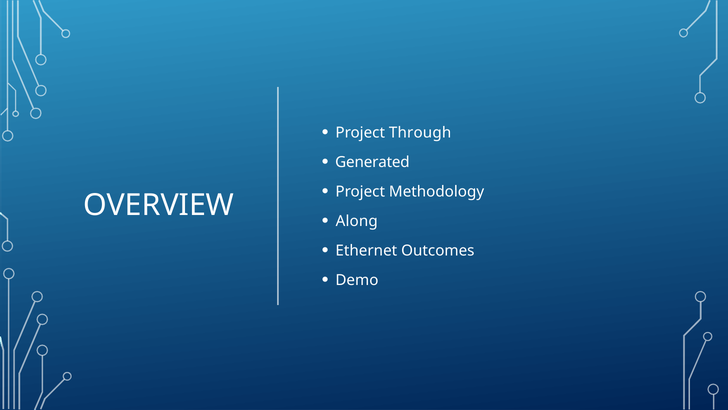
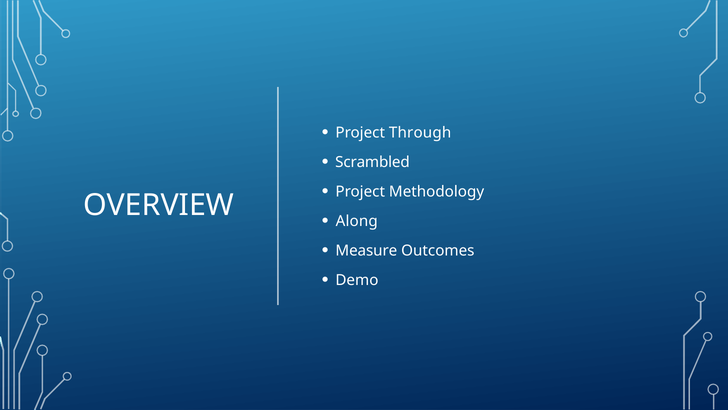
Generated: Generated -> Scrambled (372, 162)
Ethernet: Ethernet -> Measure (366, 250)
